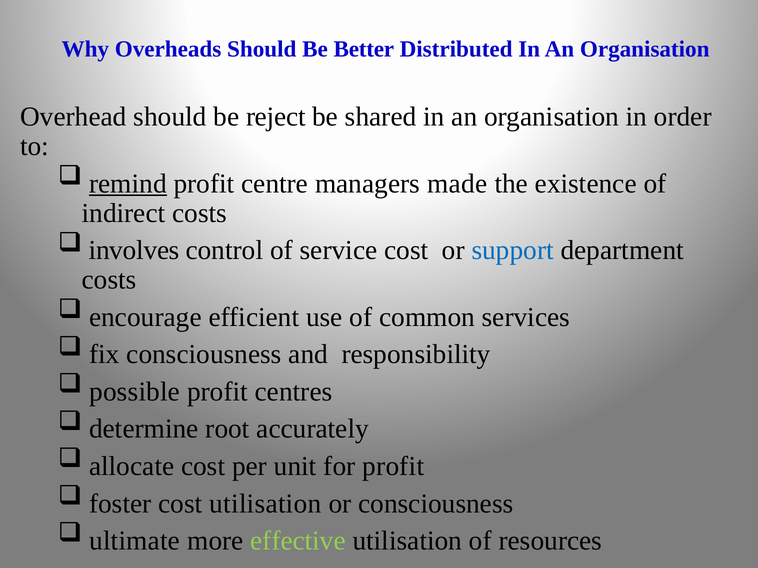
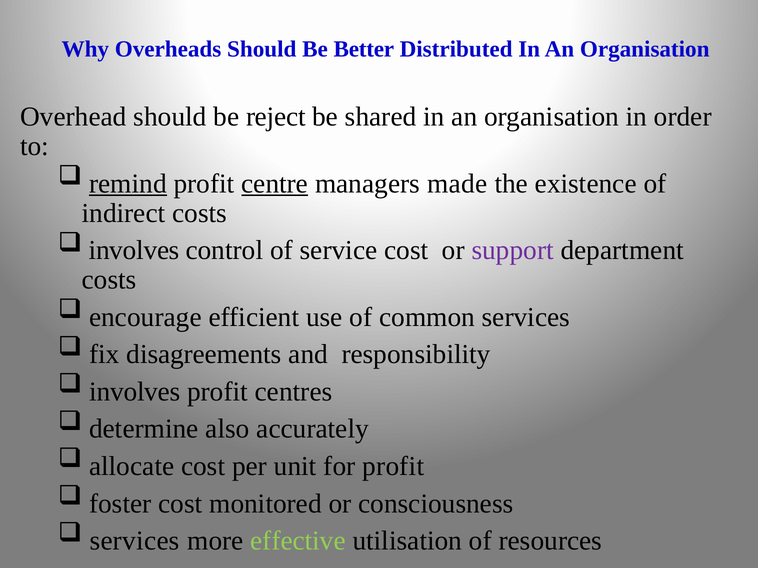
centre underline: none -> present (275, 184)
support colour: blue -> purple (513, 251)
fix consciousness: consciousness -> disagreements (204, 355)
possible: possible -> involves (135, 392)
root: root -> also (228, 429)
cost utilisation: utilisation -> monitored (266, 504)
ultimate: ultimate -> services (135, 541)
